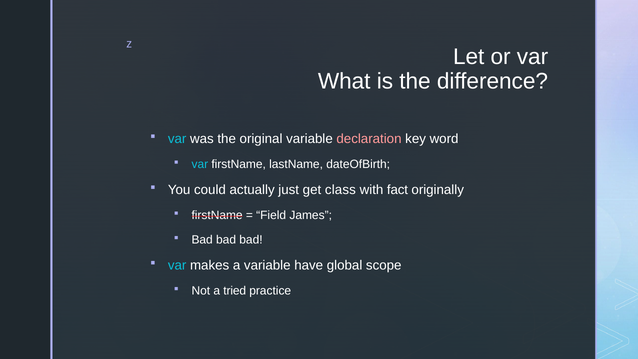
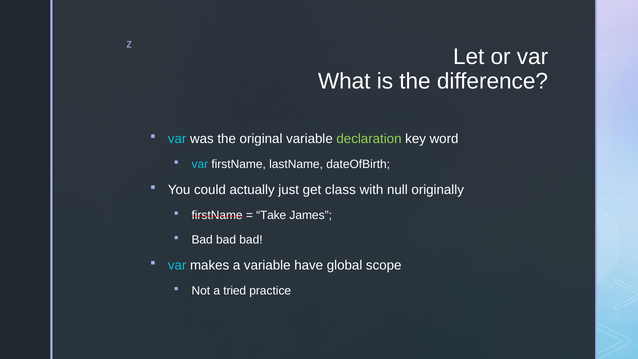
declaration colour: pink -> light green (369, 139)
fact: fact -> null (397, 190)
Field: Field -> Take (271, 215)
